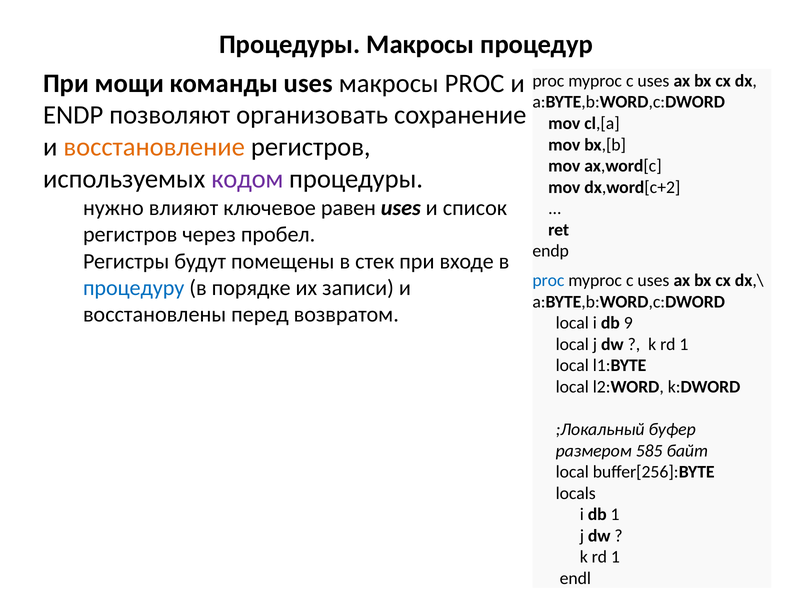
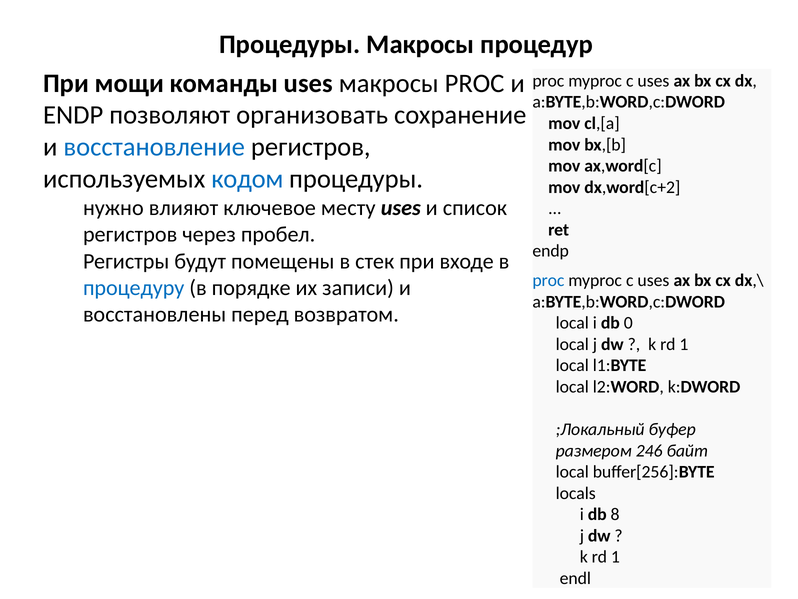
восстановление colour: orange -> blue (154, 147)
кодом colour: purple -> blue (247, 179)
равен: равен -> месту (348, 208)
9: 9 -> 0 (628, 323)
585: 585 -> 246 (649, 450)
db 1: 1 -> 8 (615, 514)
